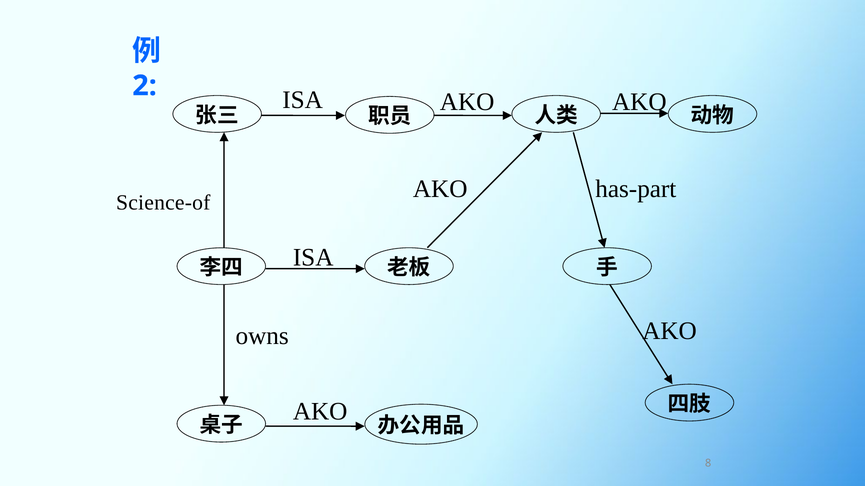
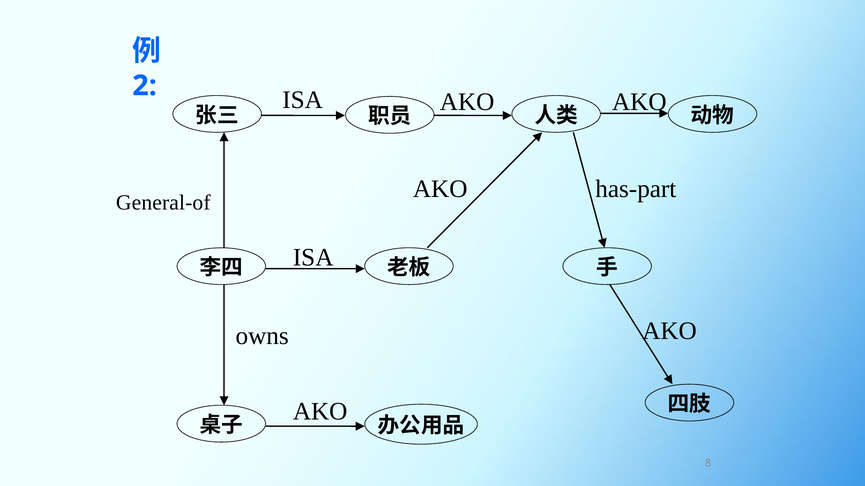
Science-of: Science-of -> General-of (163, 203)
